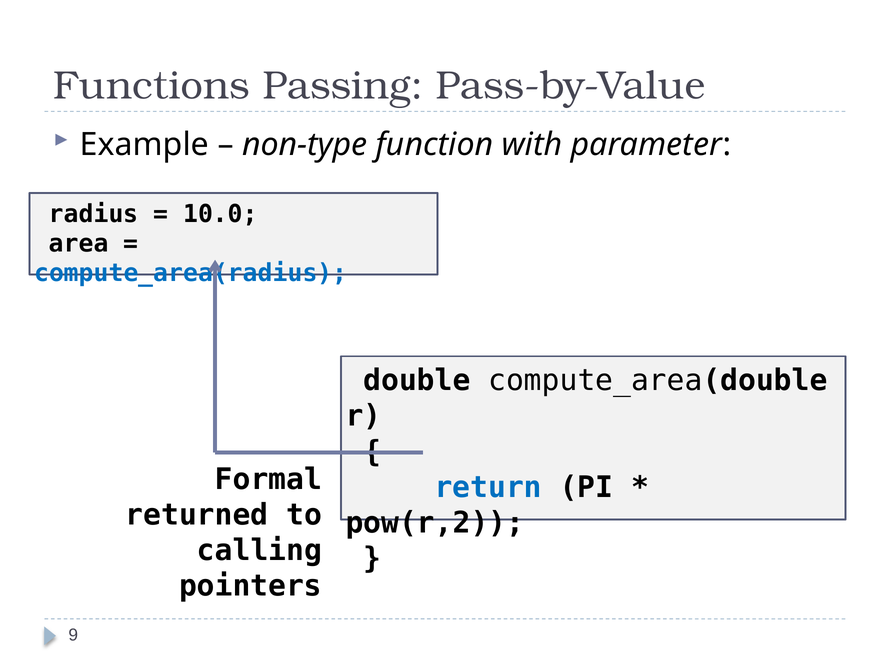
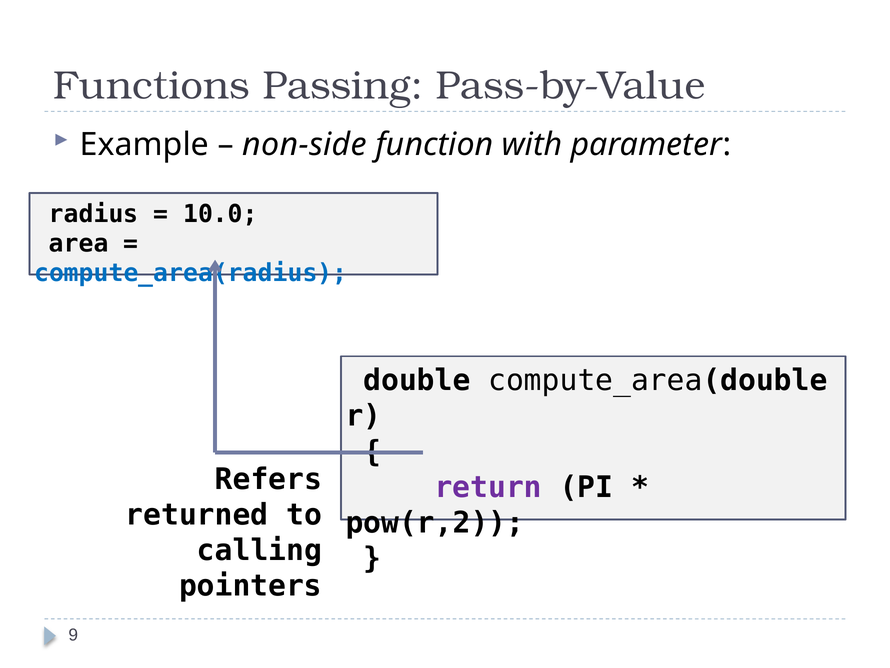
non-type: non-type -> non-side (305, 145)
Formal: Formal -> Refers (268, 479)
return colour: blue -> purple (488, 487)
